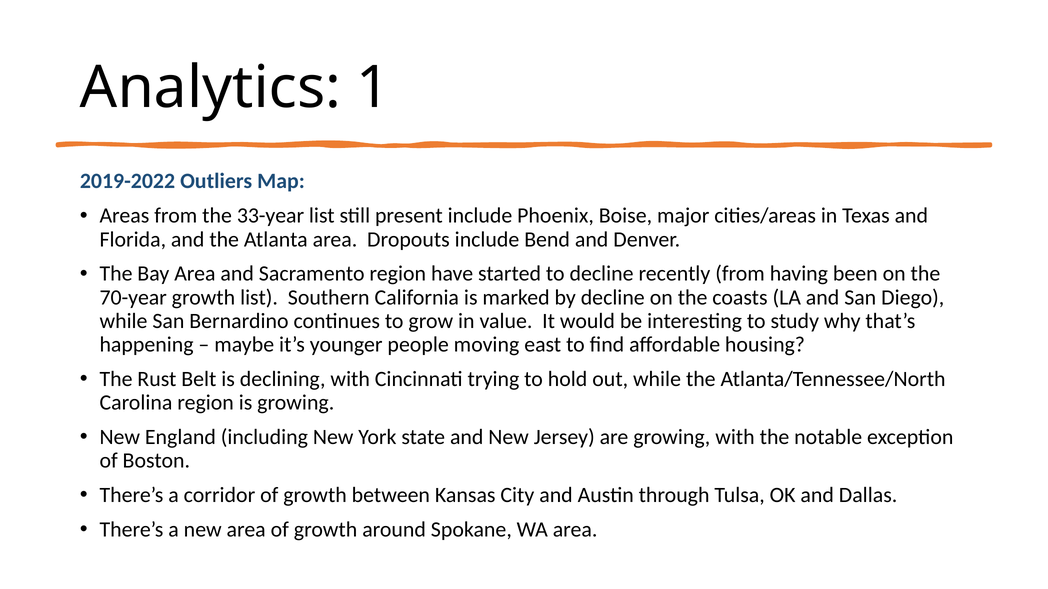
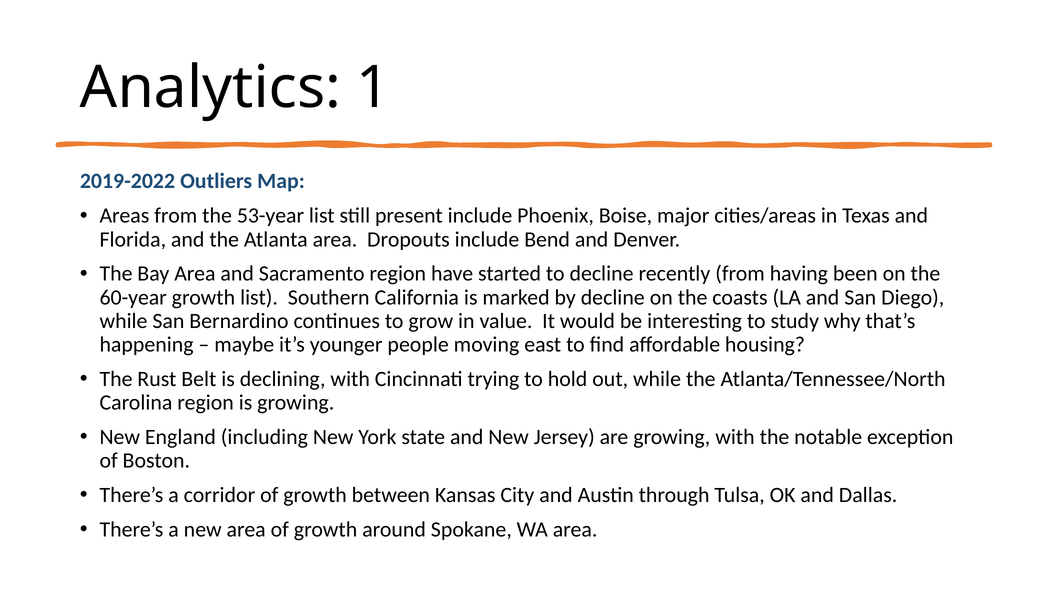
33-year: 33-year -> 53-year (271, 216)
70-year: 70-year -> 60-year (133, 298)
